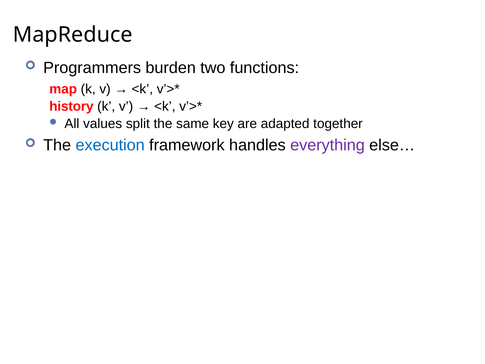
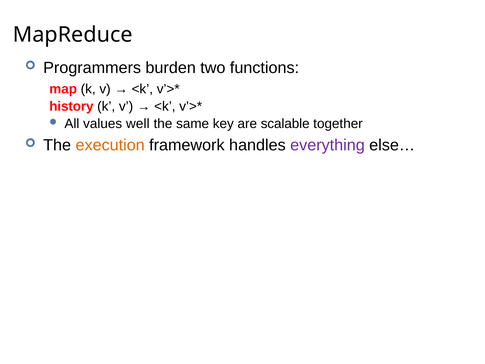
split: split -> well (138, 124)
adapted: adapted -> scalable (285, 124)
execution colour: blue -> orange (110, 145)
